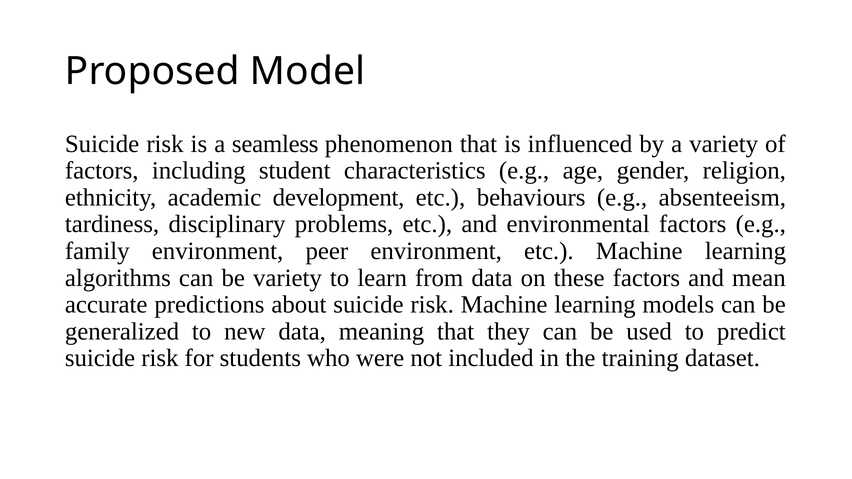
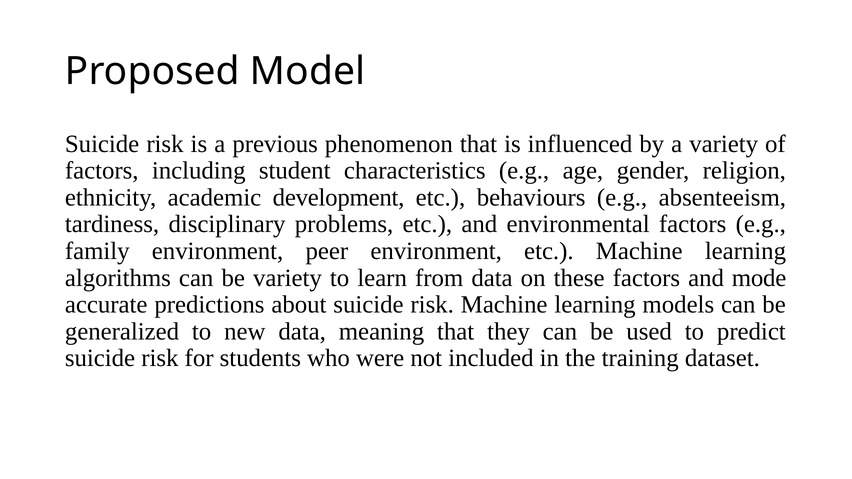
seamless: seamless -> previous (275, 144)
mean: mean -> mode (759, 278)
